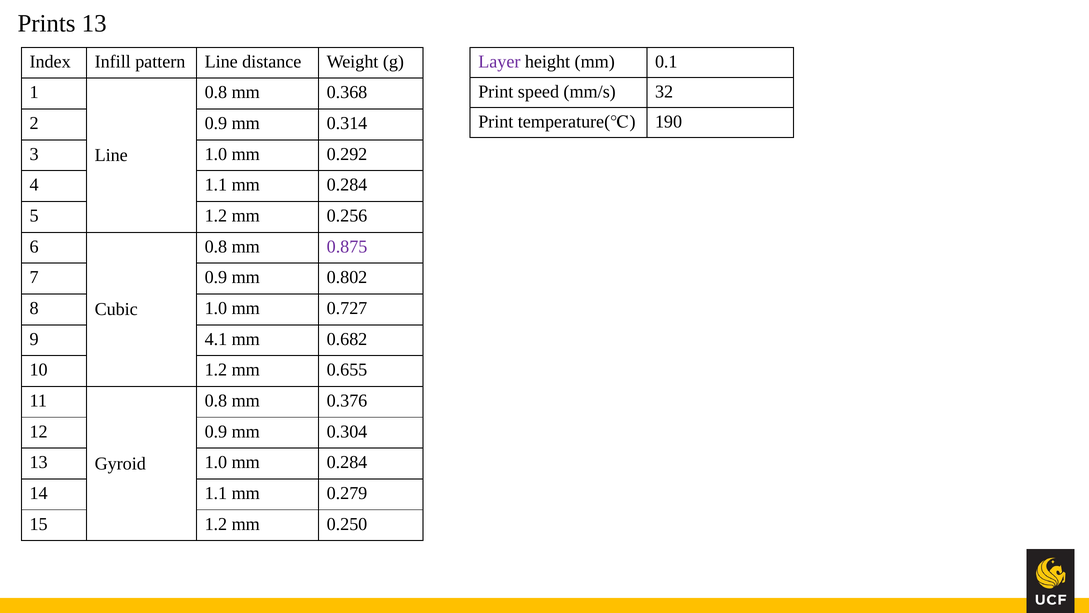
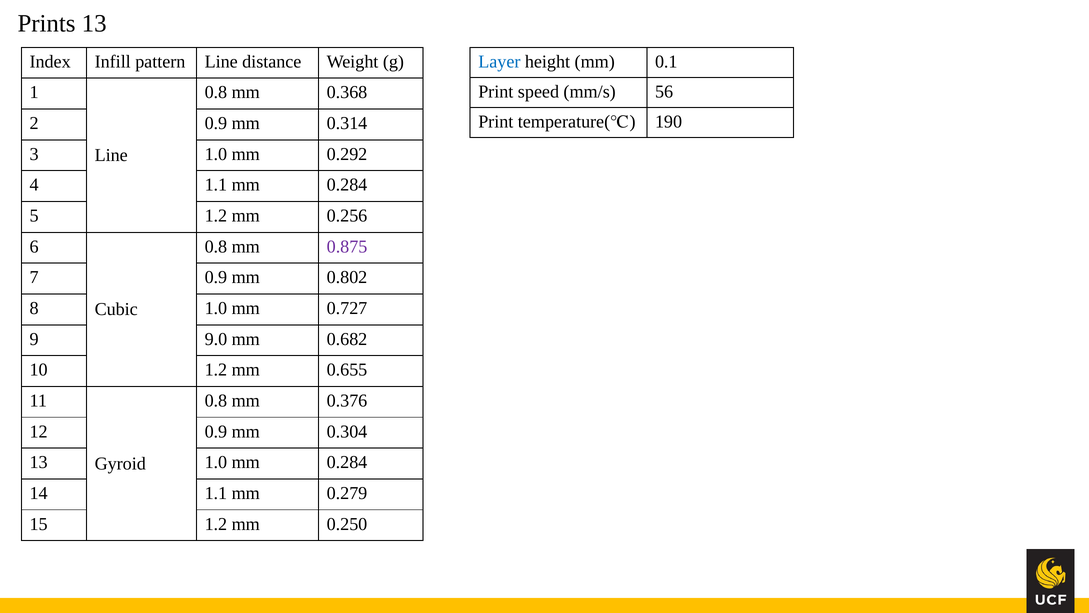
Layer colour: purple -> blue (499, 62)
32: 32 -> 56 (664, 92)
4.1: 4.1 -> 9.0 (216, 339)
